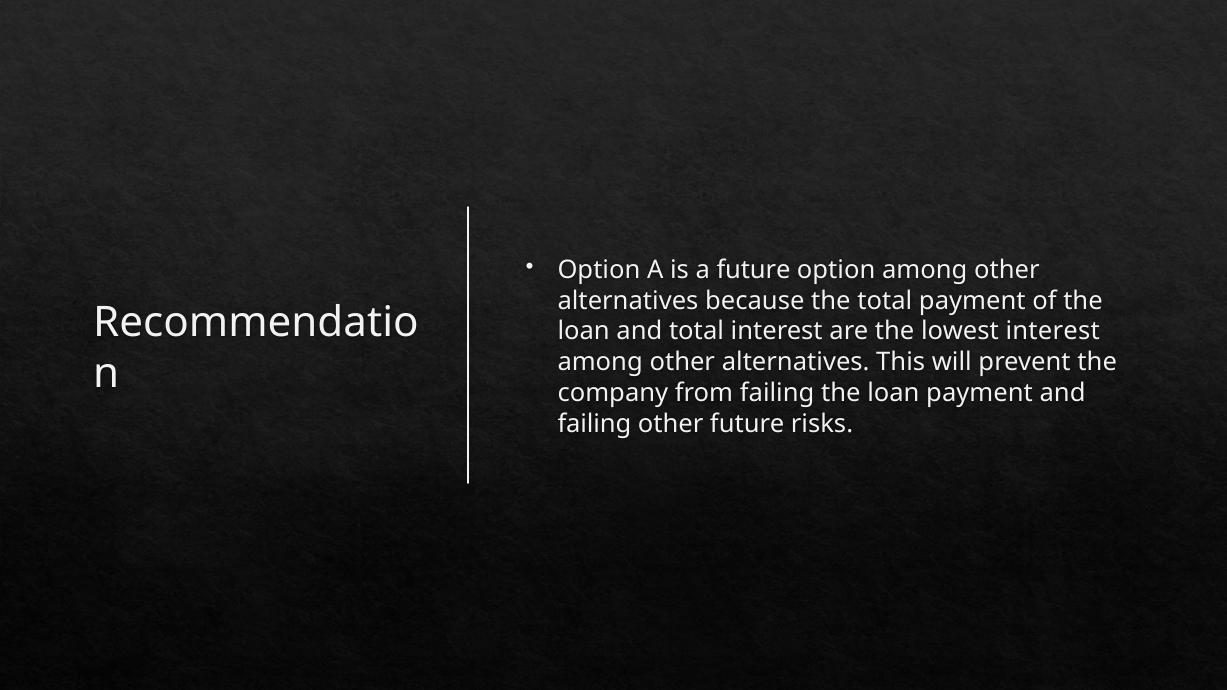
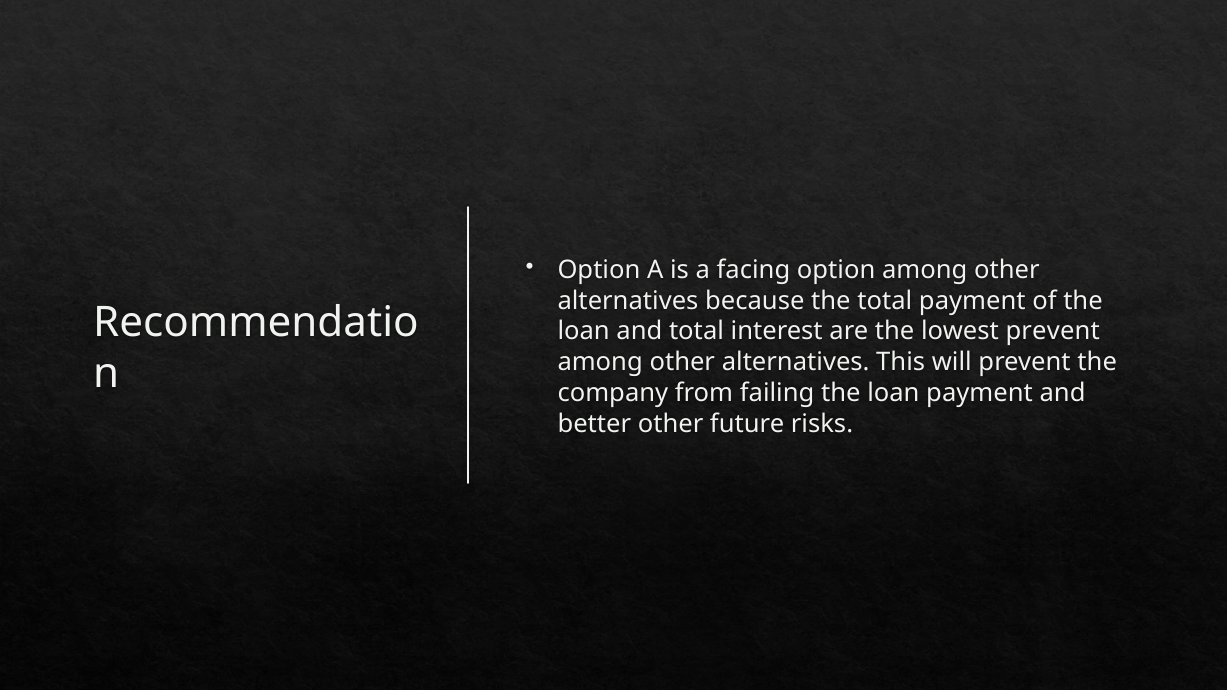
a future: future -> facing (753, 270)
lowest interest: interest -> prevent (1053, 332)
failing: failing -> better (594, 424)
